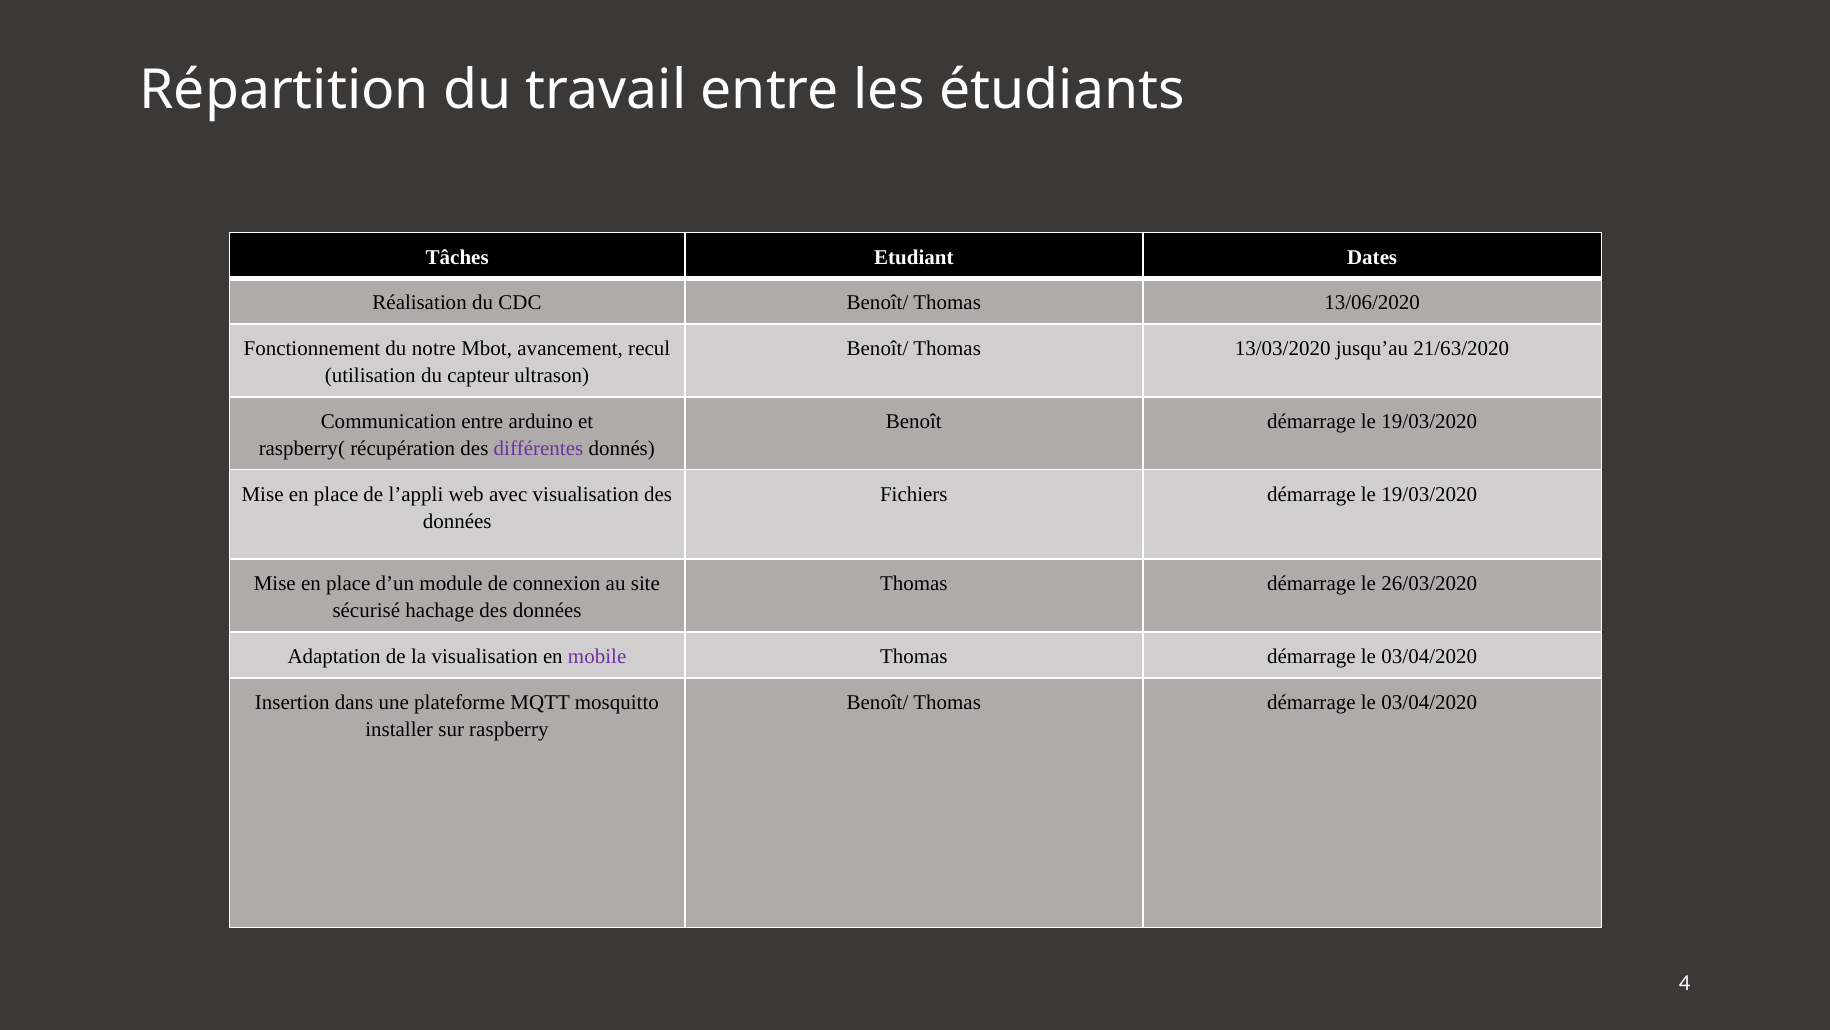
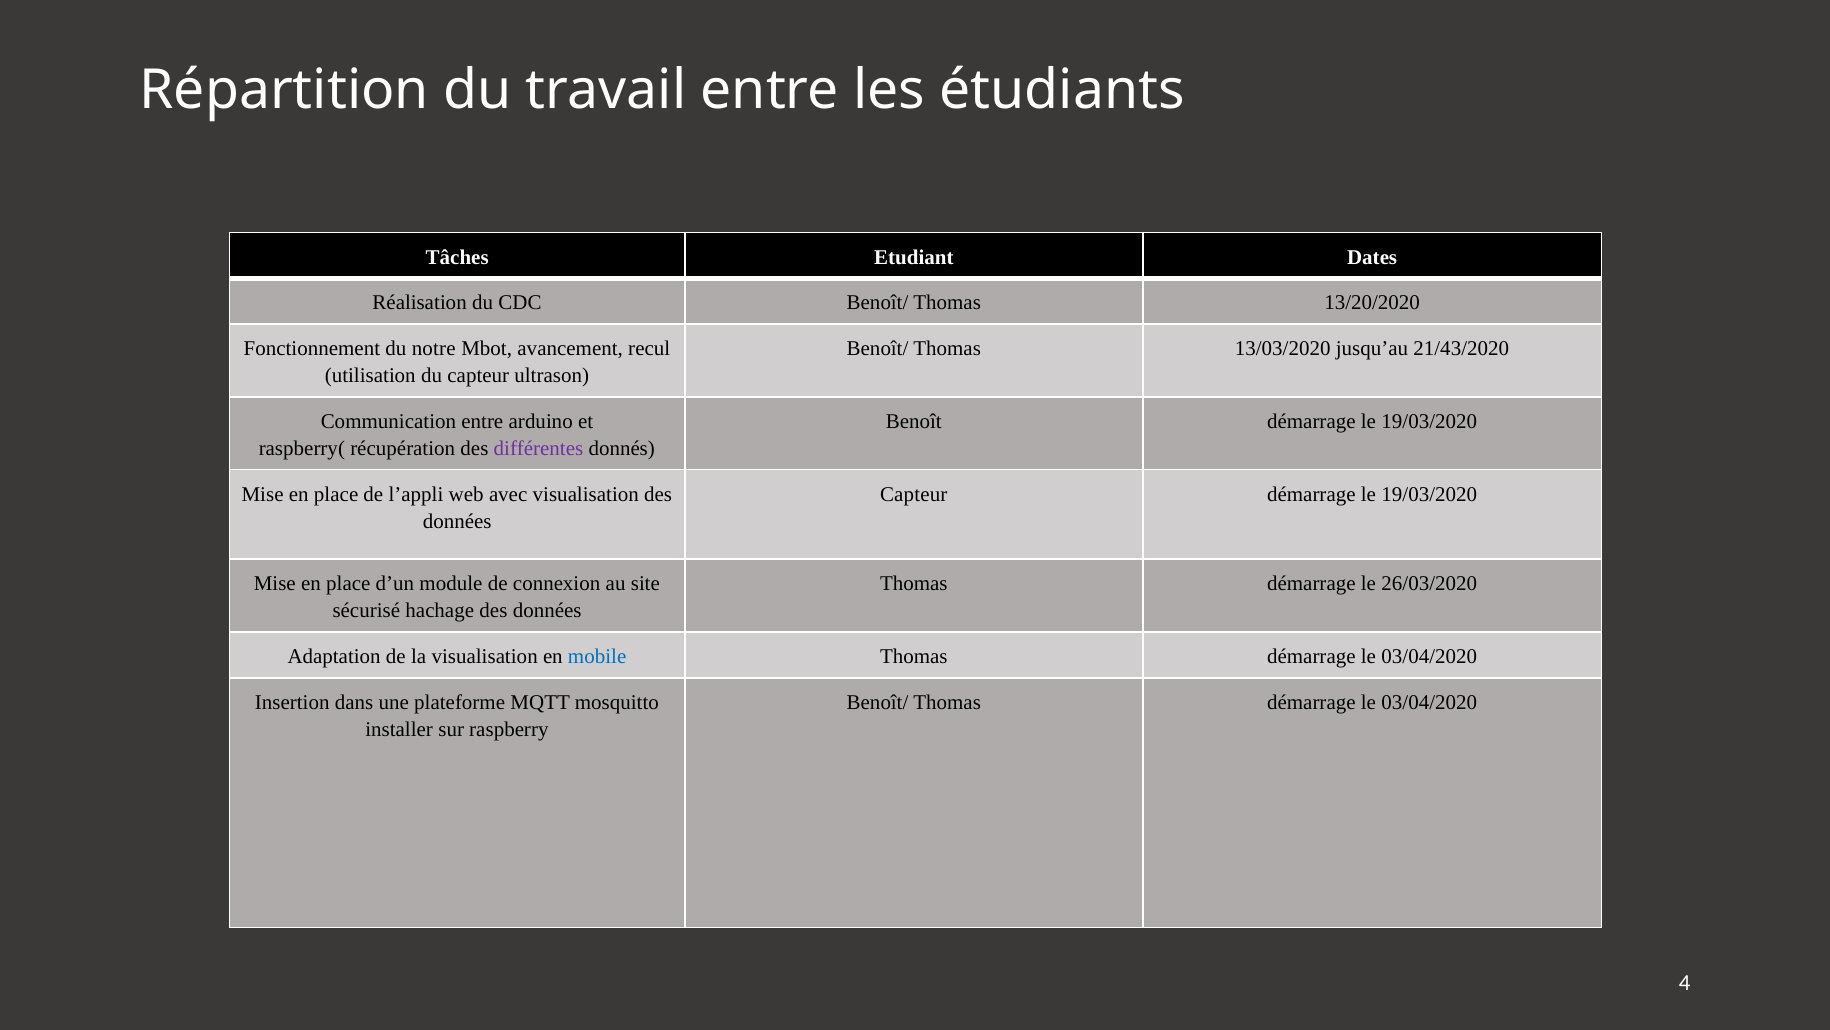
13/06/2020: 13/06/2020 -> 13/20/2020 (1372, 303)
21/63/2020: 21/63/2020 -> 21/43/2020 (1461, 349)
Fichiers: Fichiers -> Capteur (914, 494)
mobile colour: purple -> blue (597, 656)
